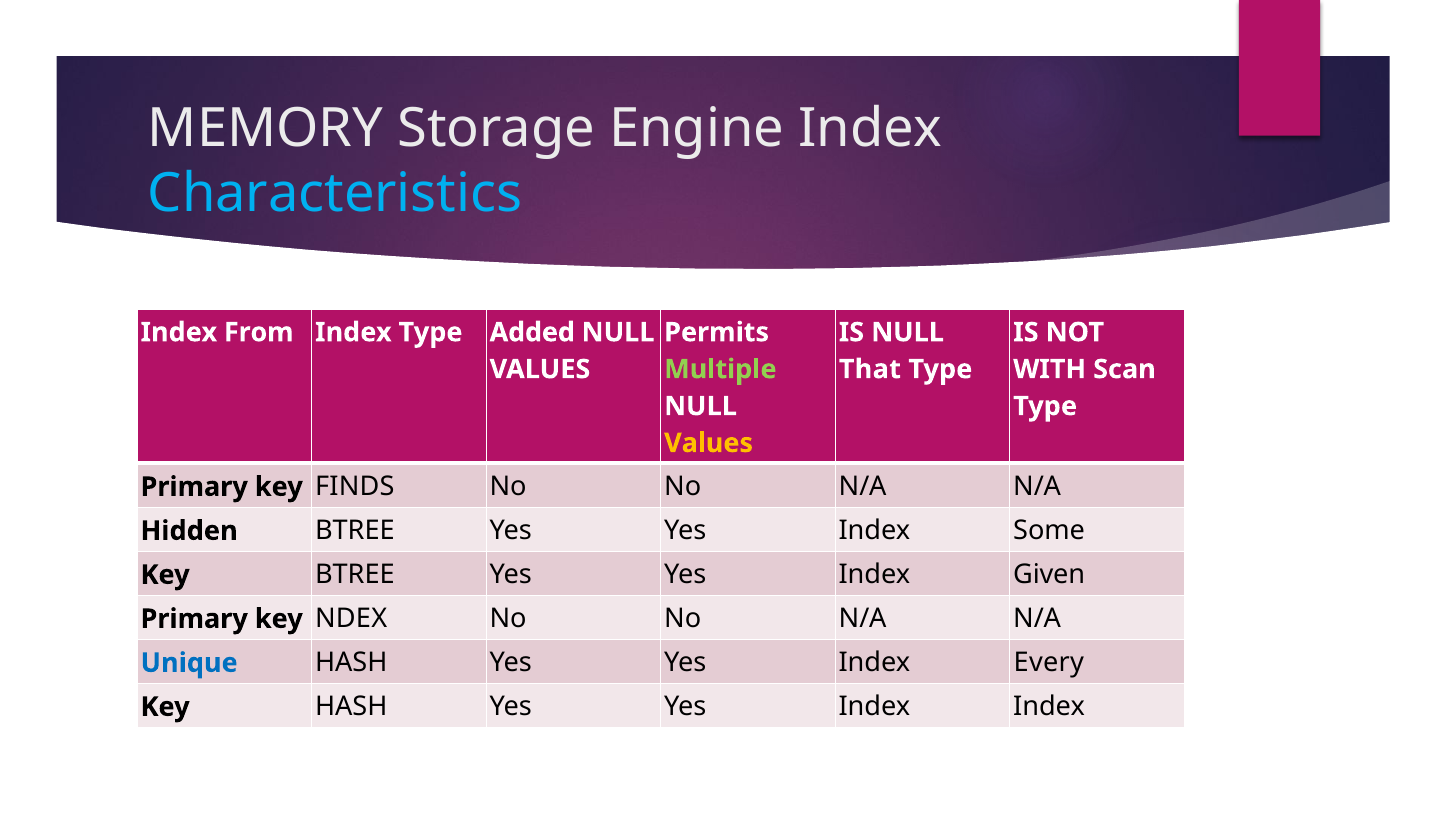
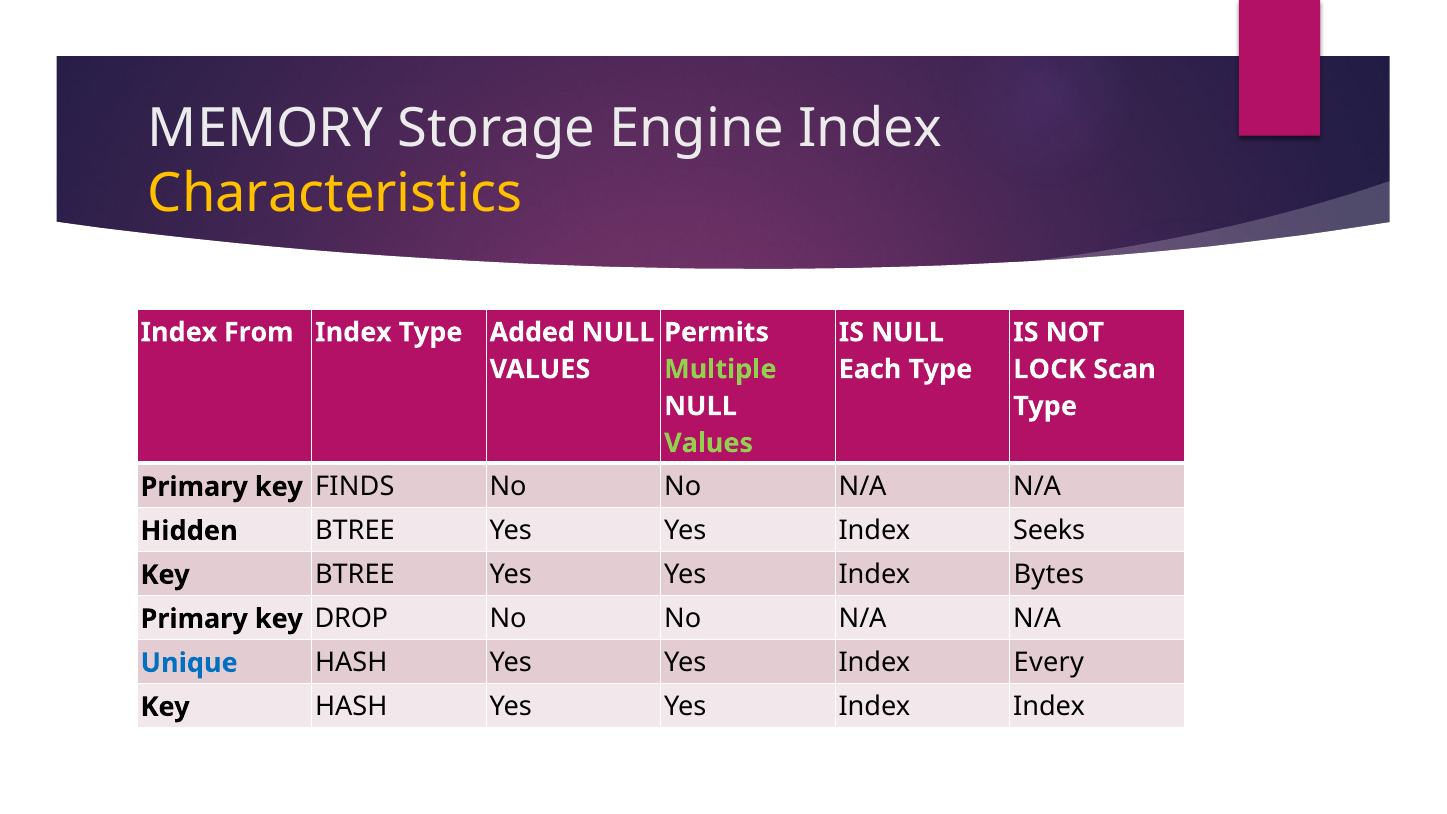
Characteristics colour: light blue -> yellow (335, 194)
That: That -> Each (870, 369)
WITH: WITH -> LOCK (1050, 369)
Values colour: yellow -> light green (709, 443)
Some: Some -> Seeks (1049, 531)
Given: Given -> Bytes (1049, 575)
NDEX: NDEX -> DROP (351, 619)
